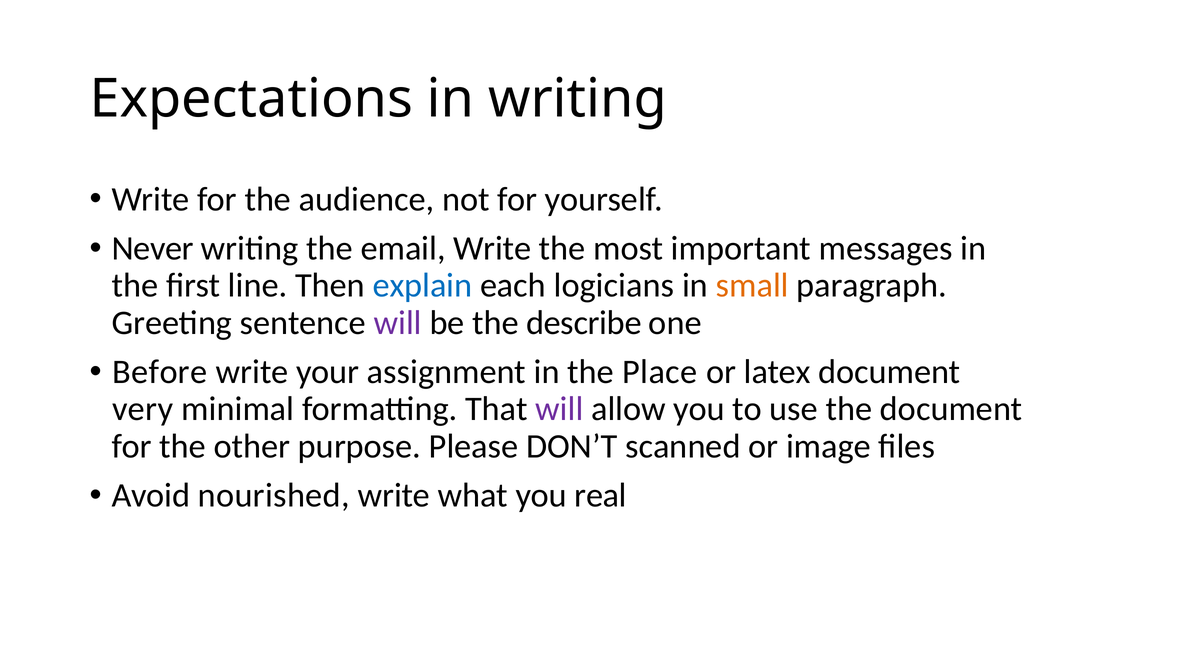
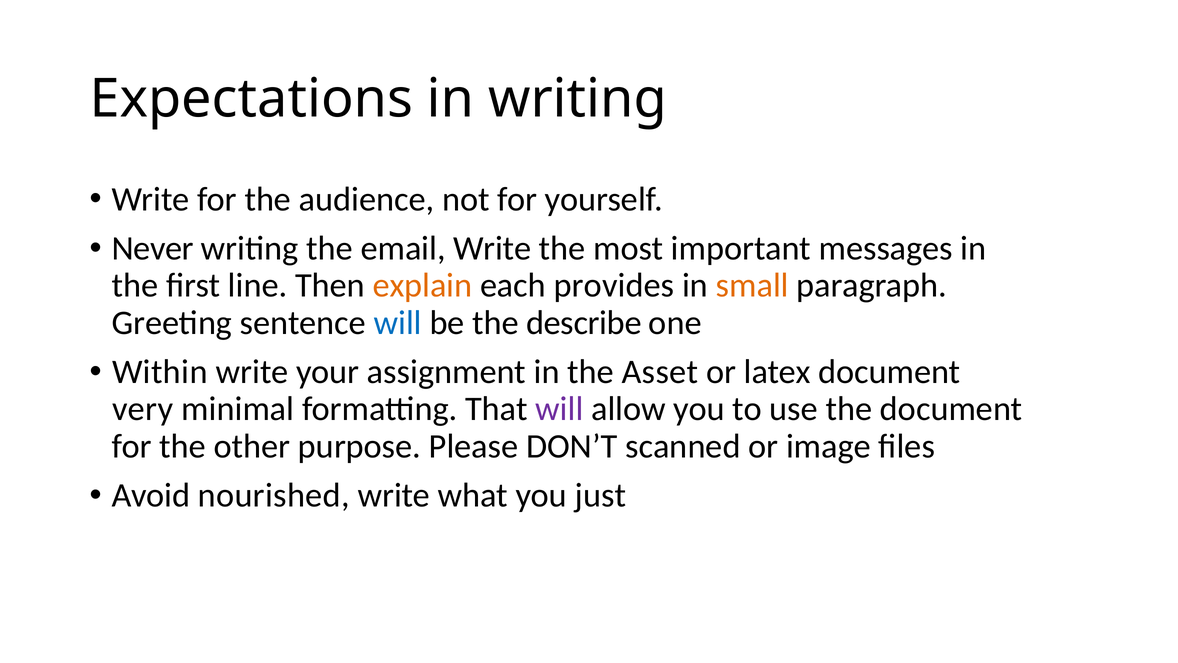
explain colour: blue -> orange (422, 285)
logicians: logicians -> provides (614, 285)
will colour: purple -> blue (398, 323)
Before: Before -> Within (160, 372)
Place: Place -> Asset (660, 372)
real: real -> just (600, 495)
